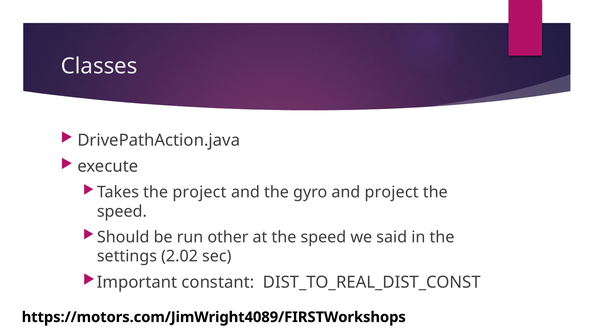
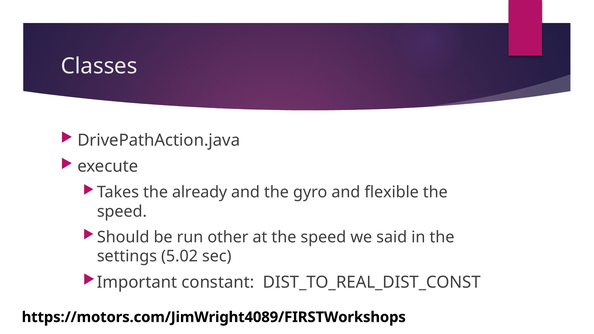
the project: project -> already (200, 192)
and project: project -> flexible (392, 192)
2.02: 2.02 -> 5.02 (180, 256)
